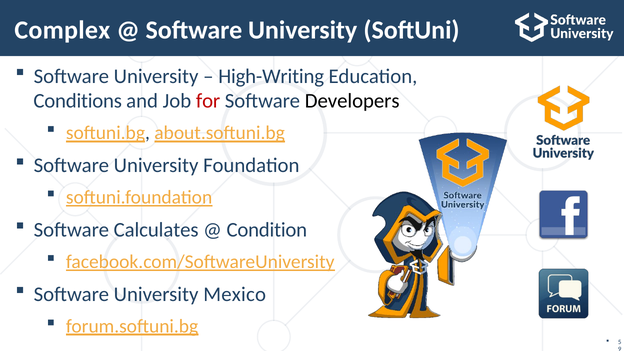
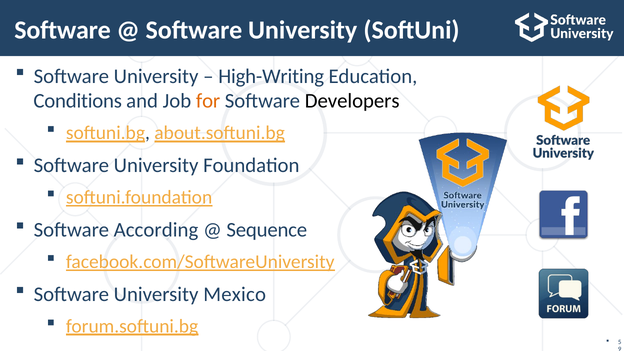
Complex: Complex -> Software (63, 30)
for colour: red -> orange (208, 101)
Calculates: Calculates -> According (156, 230)
Condition: Condition -> Sequence (267, 230)
